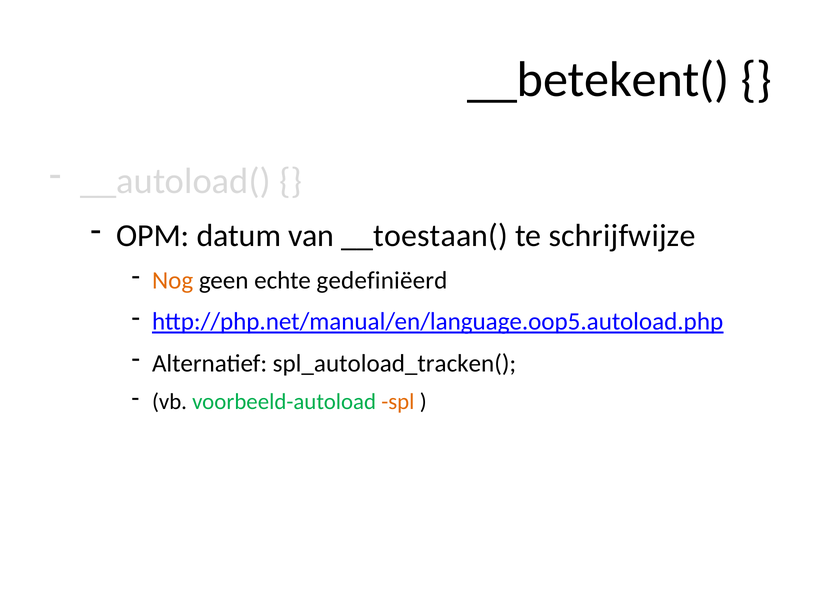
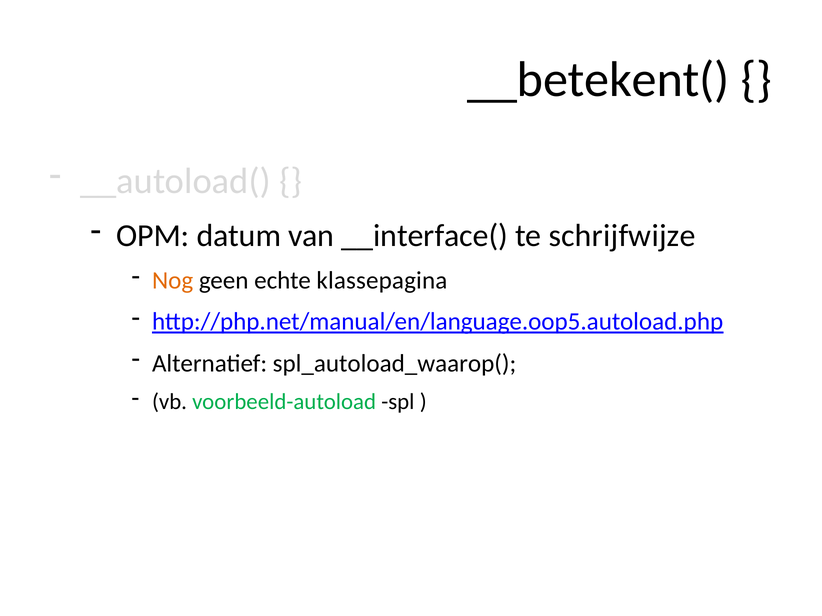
__toestaan(: __toestaan( -> __interface( (425, 236)
gedefiniëerd: gedefiniëerd -> klassepagina (382, 281)
spl_autoload_tracken(: spl_autoload_tracken( -> spl_autoload_waarop( (394, 364)
spl colour: orange -> black (398, 402)
